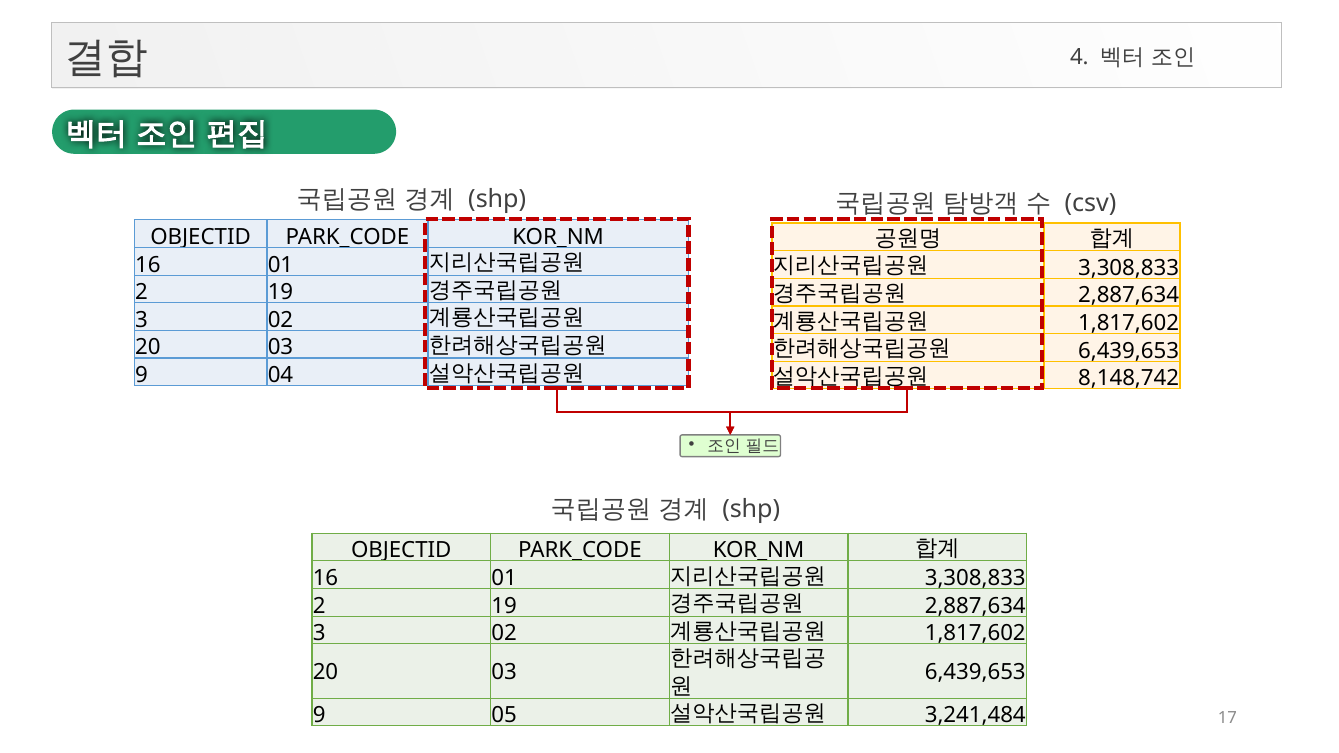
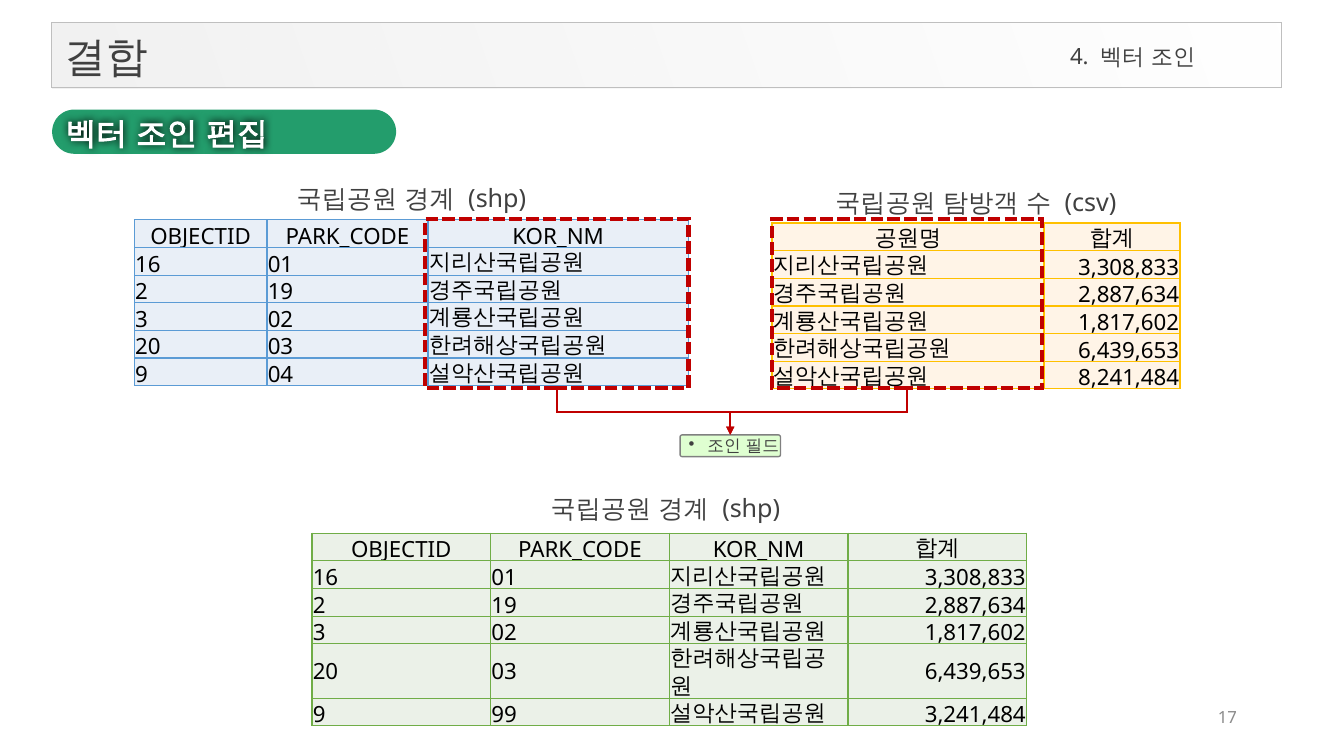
8,148,742: 8,148,742 -> 8,241,484 (1129, 378)
05: 05 -> 99 (504, 716)
